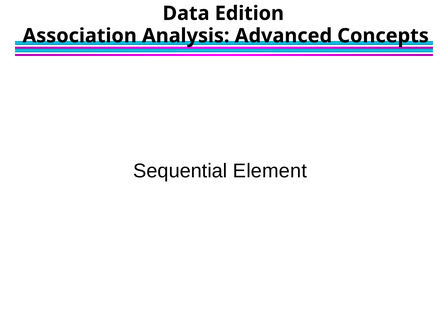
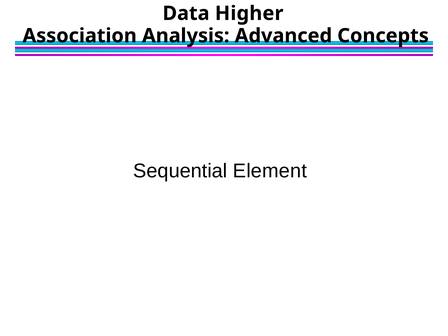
Edition: Edition -> Higher (249, 13)
